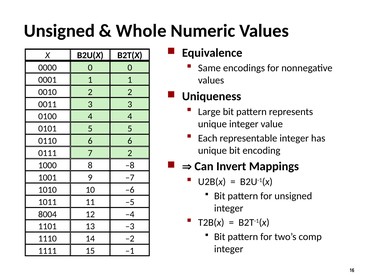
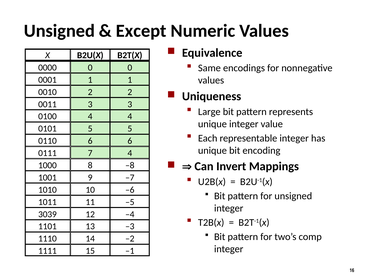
Whole: Whole -> Except (141, 31)
0111 2: 2 -> 4 (130, 153)
8004: 8004 -> 3039 (47, 214)
